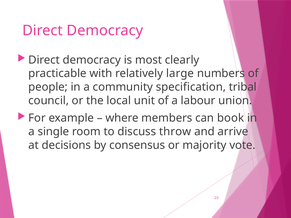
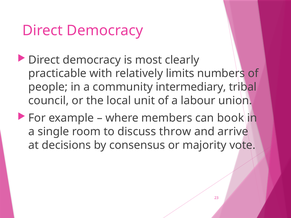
large: large -> limits (180, 73)
specification: specification -> intermediary (191, 87)
